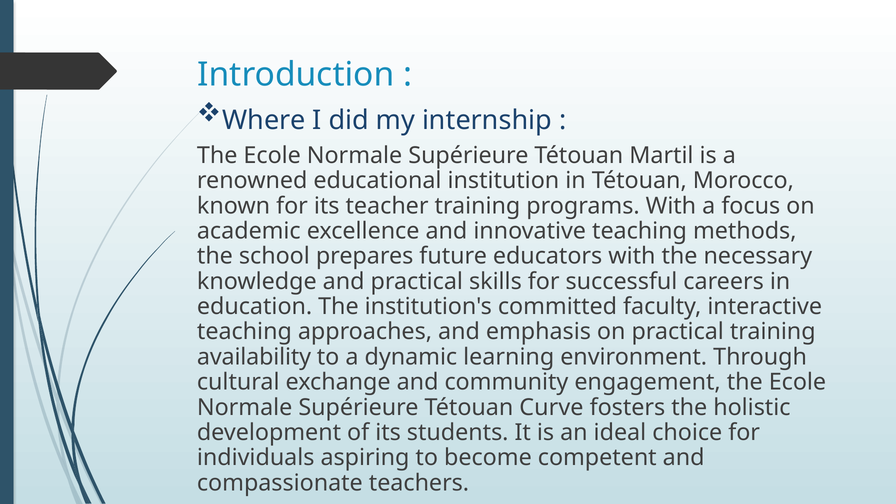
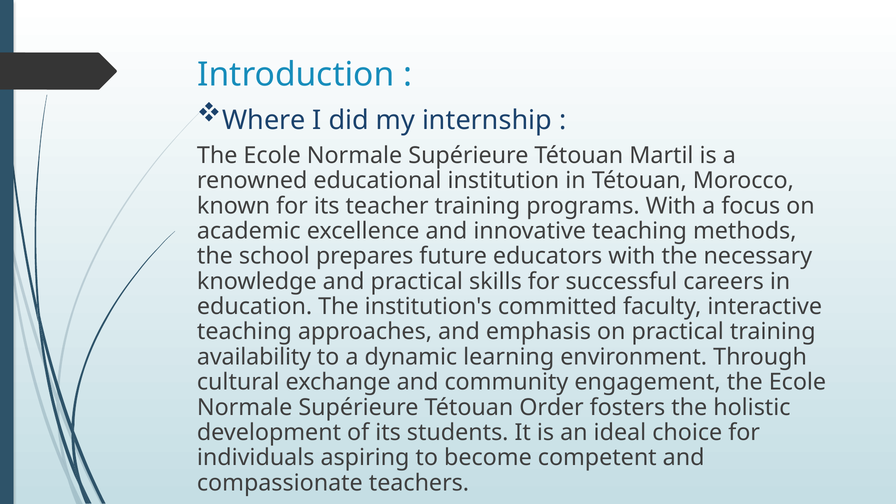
Curve: Curve -> Order (552, 407)
